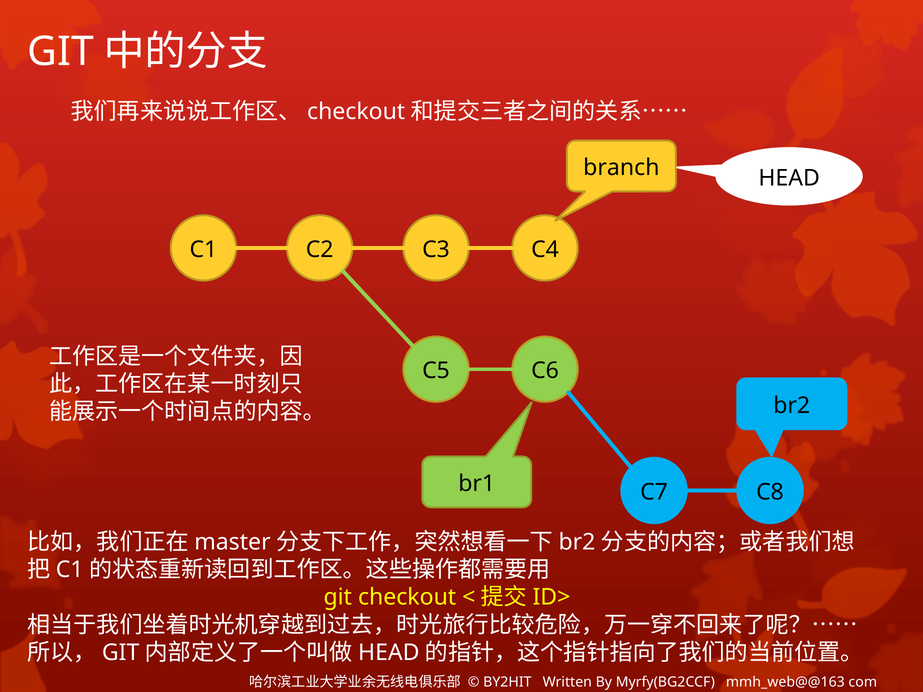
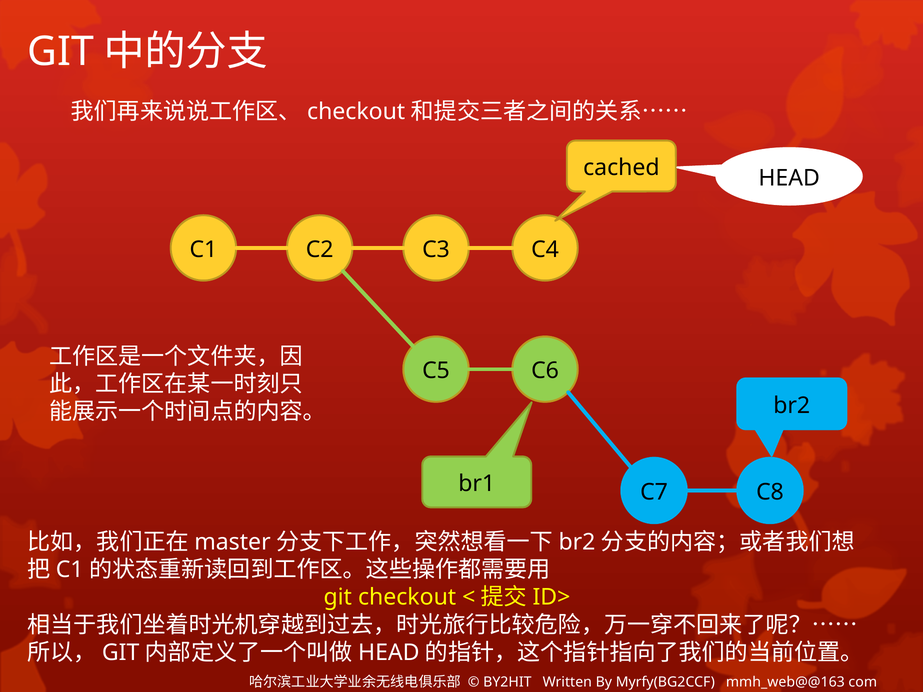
branch: branch -> cached (621, 168)
